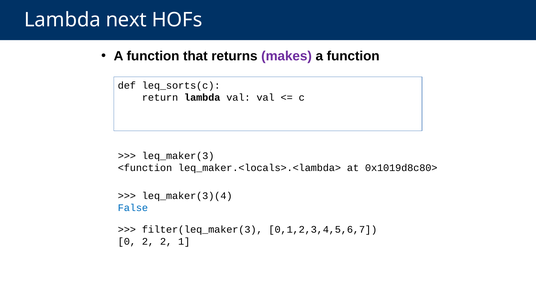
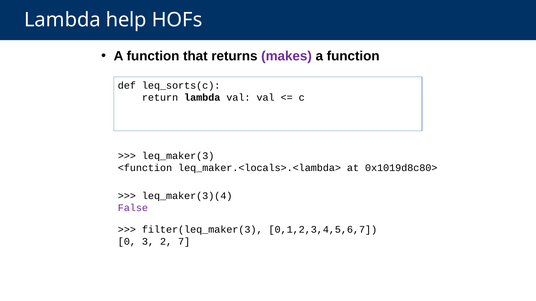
next: next -> help (126, 20)
False colour: blue -> purple (133, 208)
0 2: 2 -> 3 (148, 242)
1: 1 -> 7 (184, 242)
